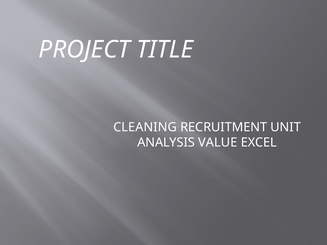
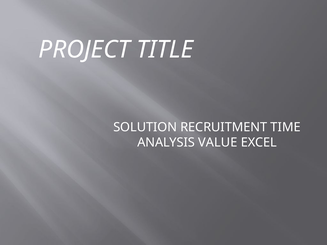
CLEANING: CLEANING -> SOLUTION (145, 127)
UNIT: UNIT -> TIME (286, 127)
